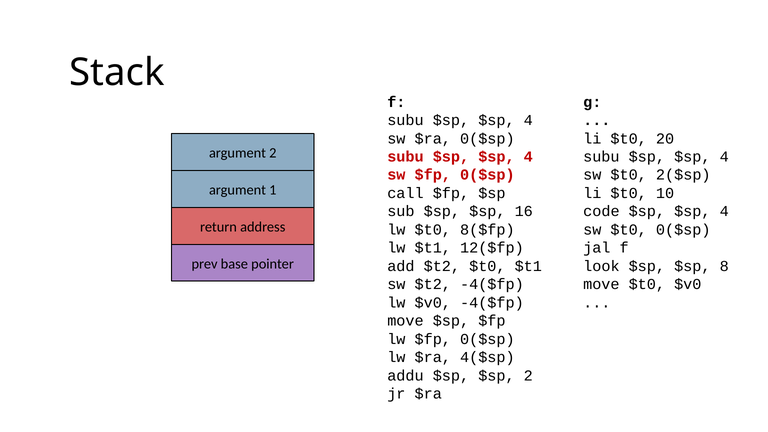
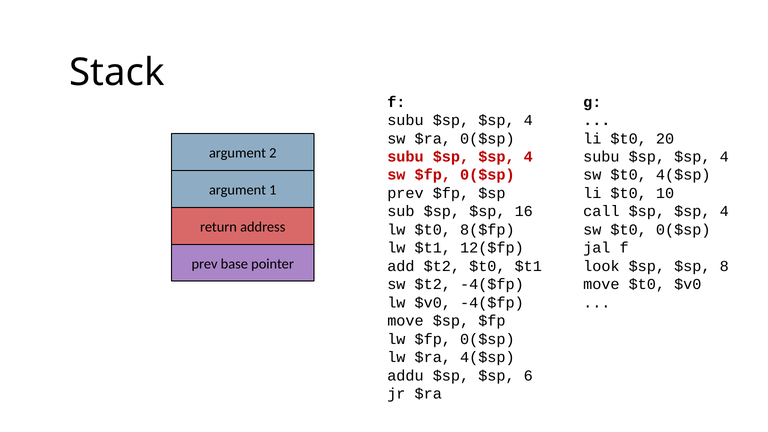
$t0 2($sp: 2($sp -> 4($sp (683, 175)
call: call -> prev (405, 193)
code: code -> call (601, 211)
$sp 2: 2 -> 6 (528, 376)
